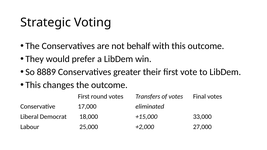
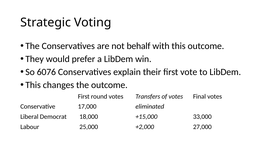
8889: 8889 -> 6076 (46, 72)
greater: greater -> explain (127, 72)
